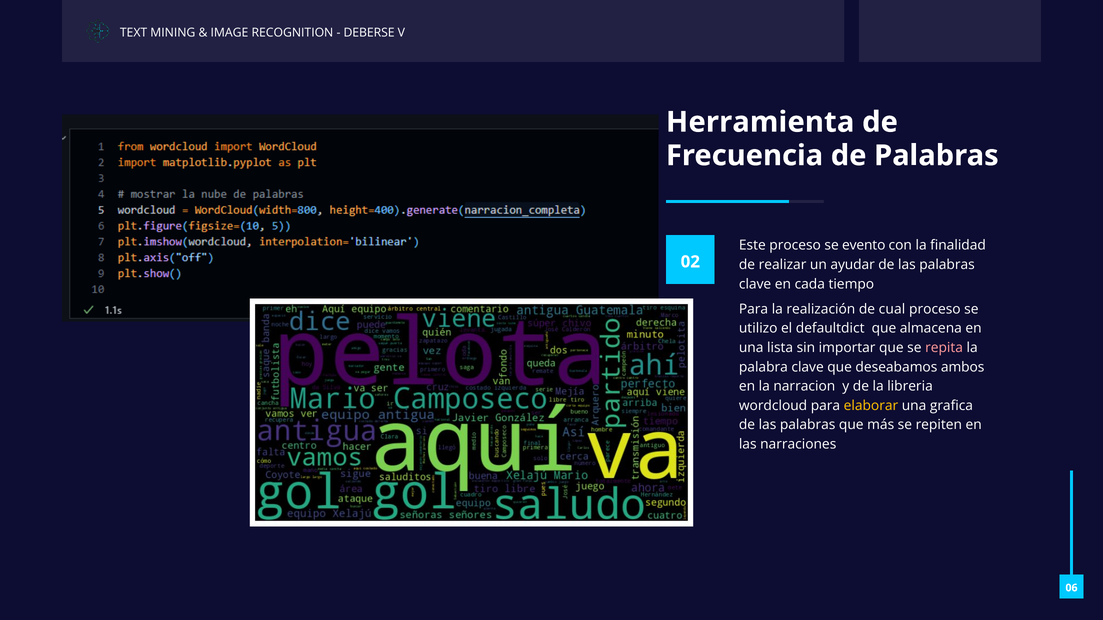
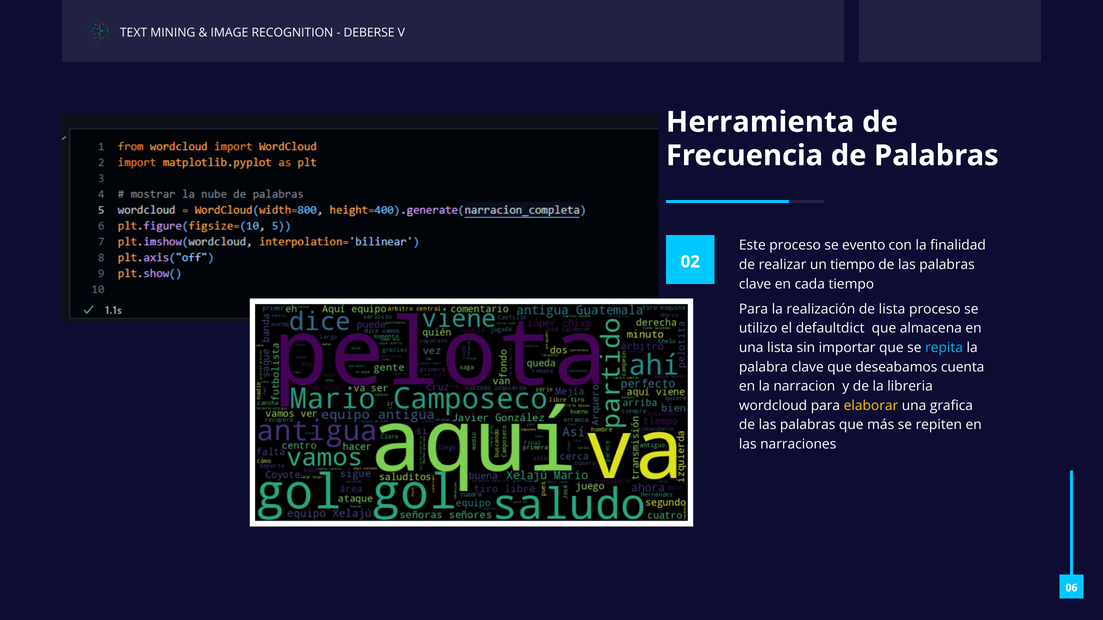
un ayudar: ayudar -> tiempo (853, 265)
de cual: cual -> lista (892, 309)
repita colour: pink -> light blue (944, 348)
ambos: ambos -> cuenta (963, 367)
